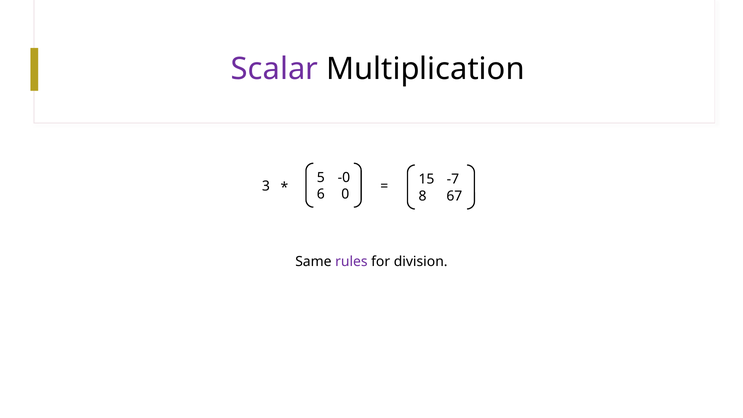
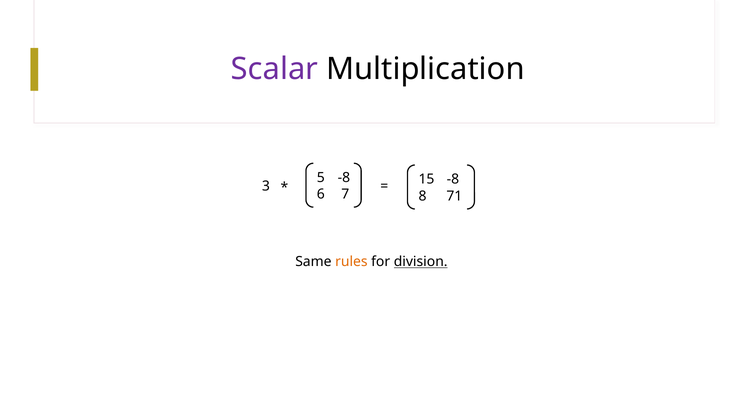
-0: -0 -> -8 (344, 178)
-7: -7 -> -8 (453, 179)
0: 0 -> 7 (345, 194)
67: 67 -> 71 (454, 196)
rules colour: purple -> orange (351, 262)
division underline: none -> present (421, 262)
